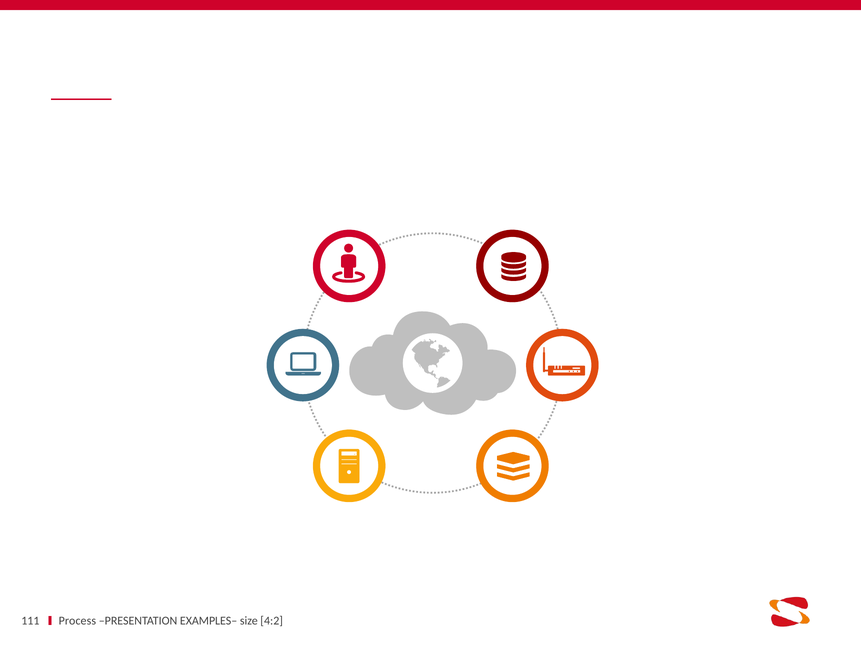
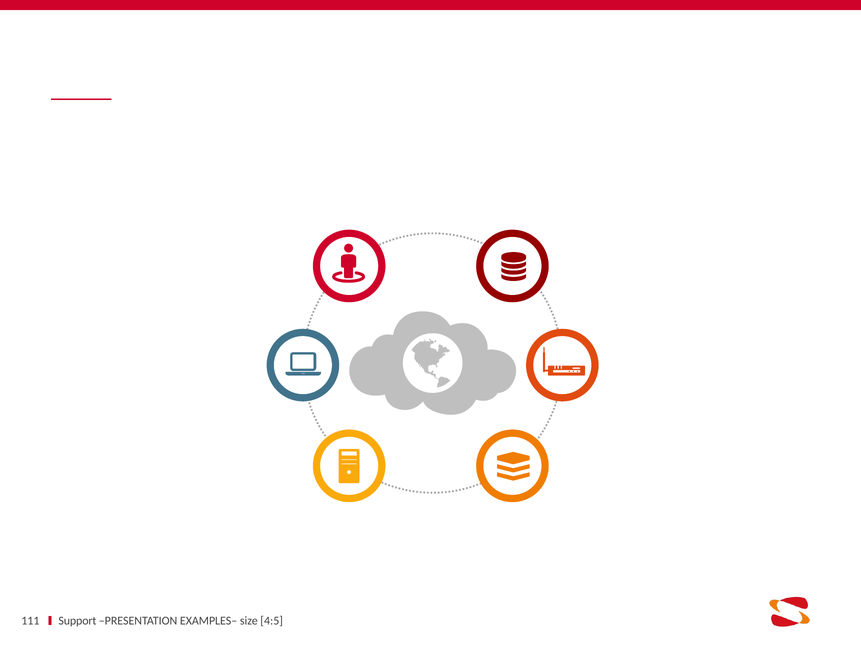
Process: Process -> Support (77, 621)
4:2: 4:2 -> 4:5 (272, 621)
